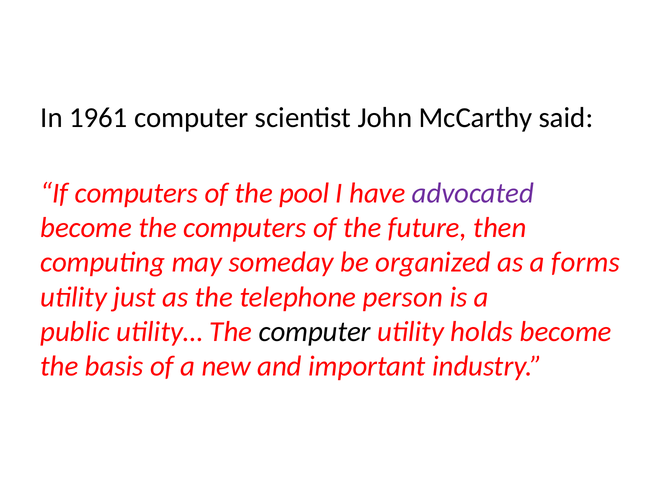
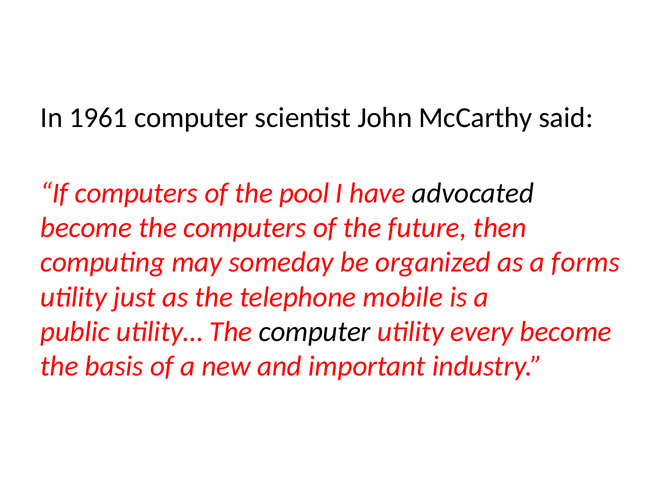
advocated colour: purple -> black (473, 193)
person: person -> mobile (403, 297)
holds: holds -> every (482, 332)
